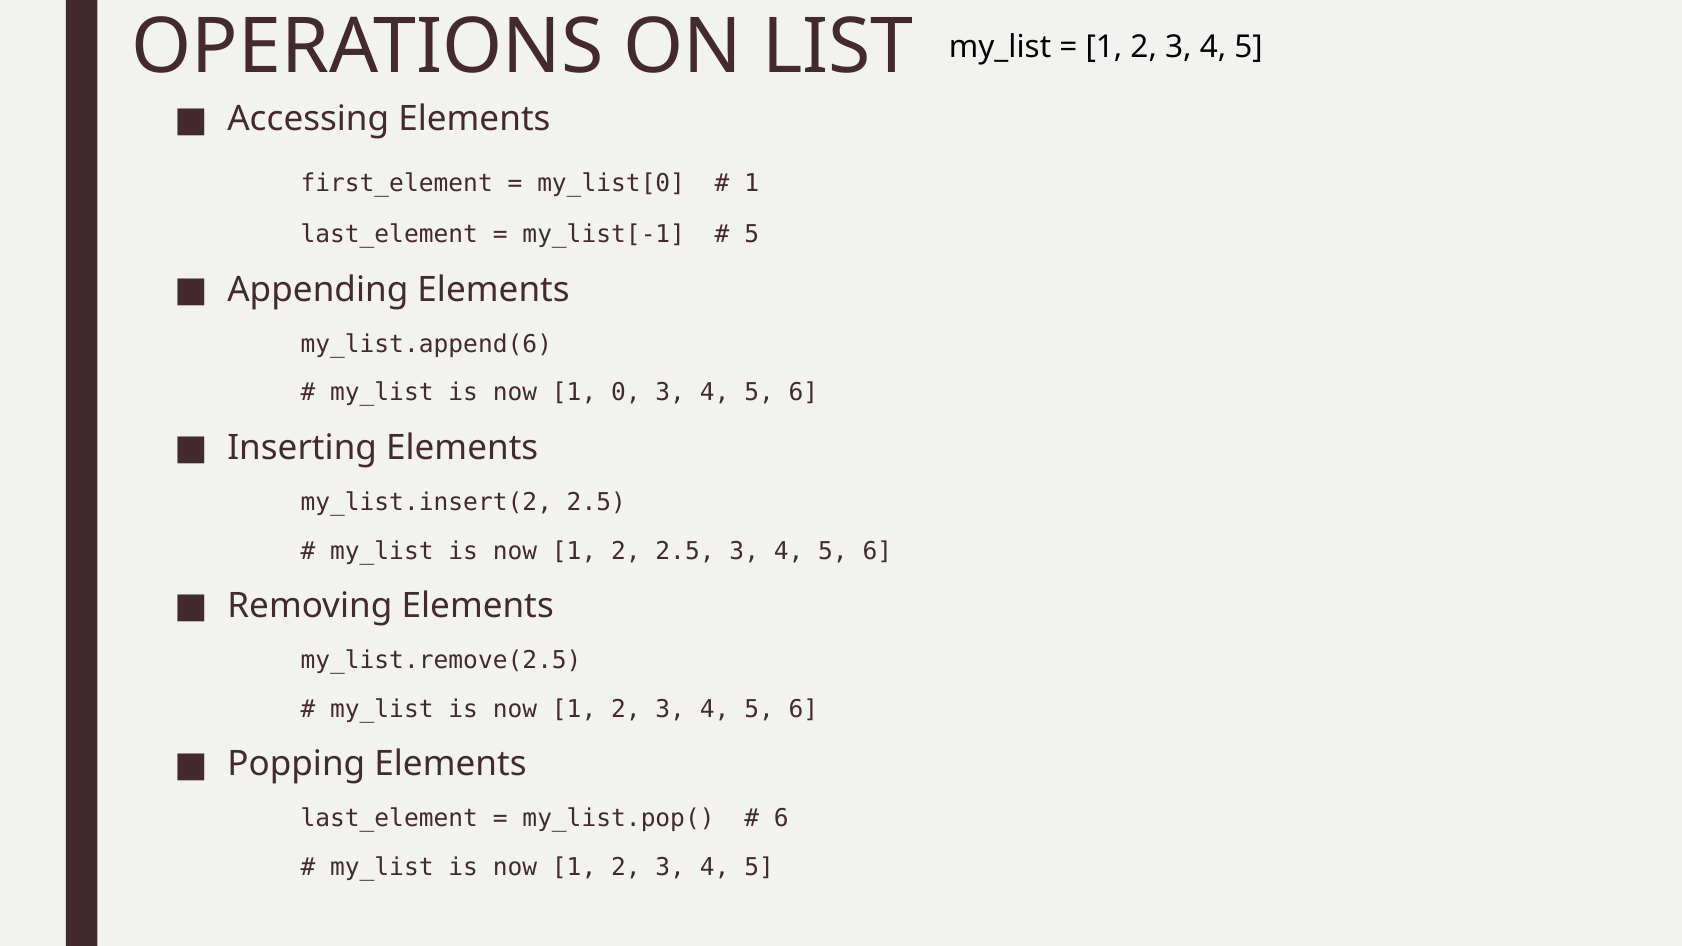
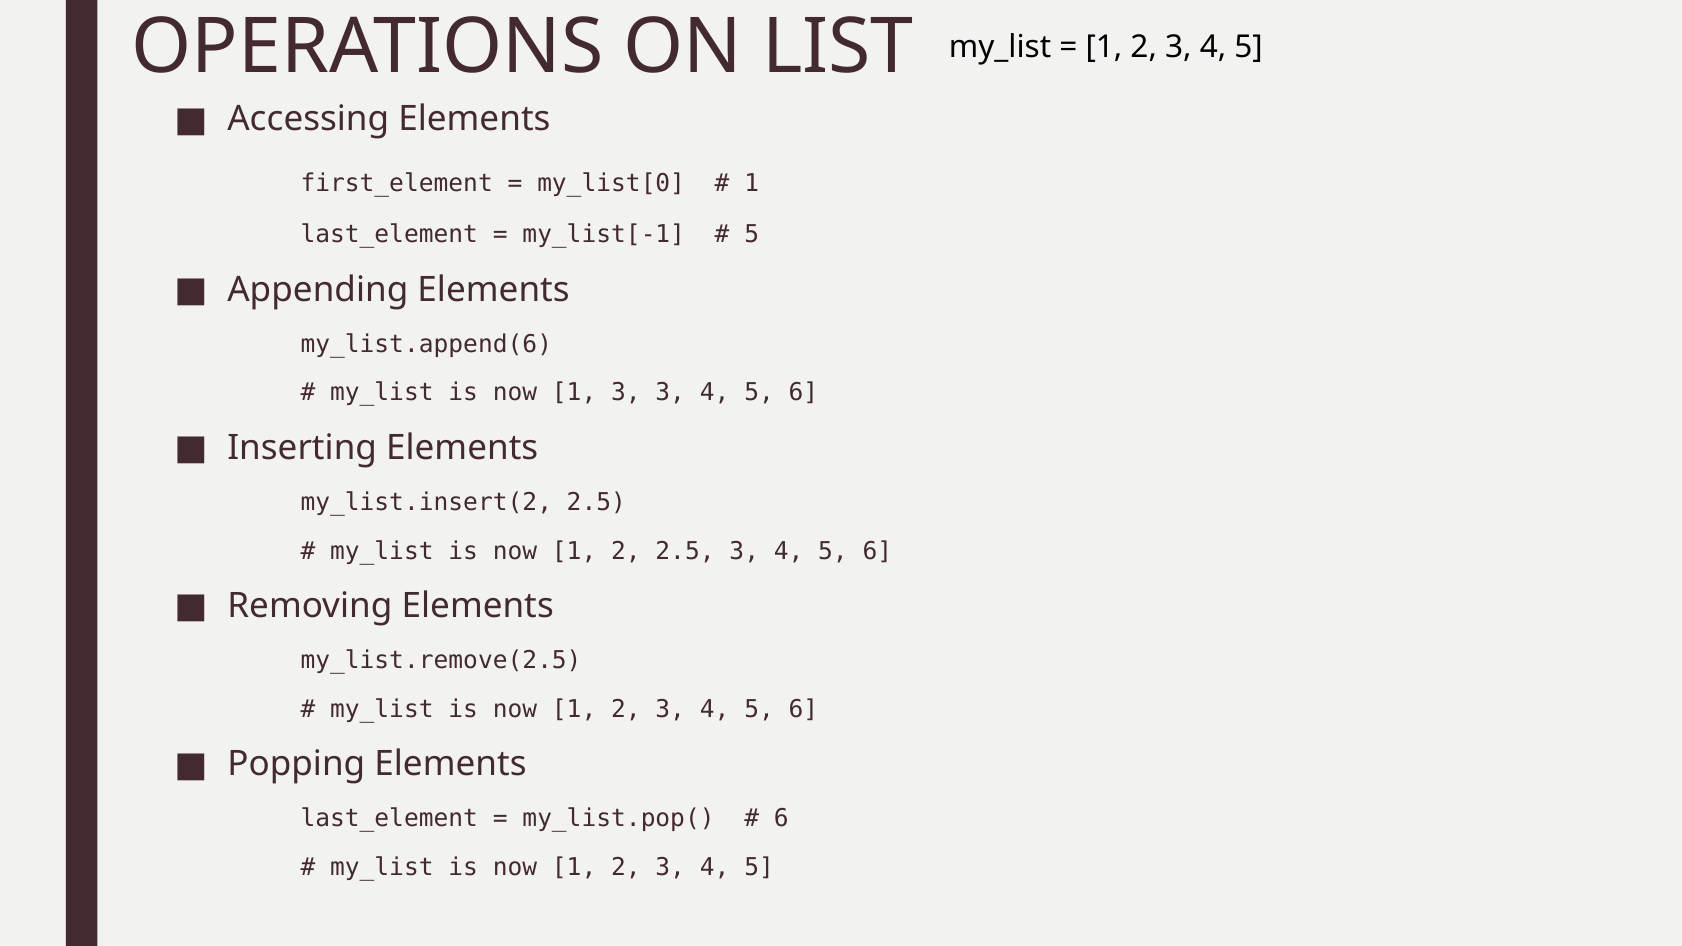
1 0: 0 -> 3 (626, 393)
